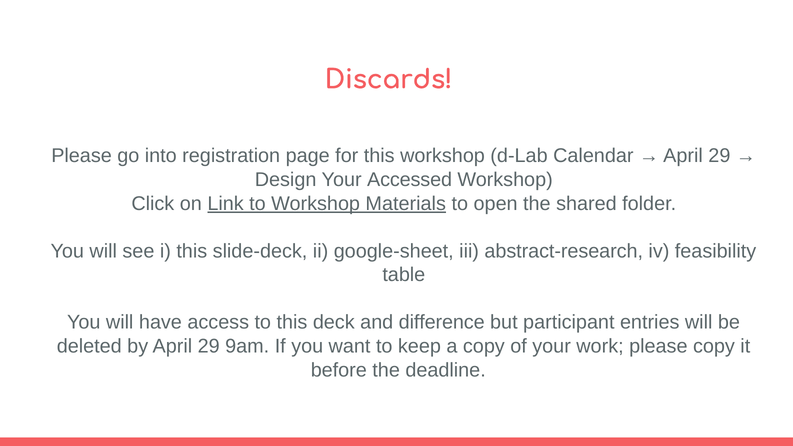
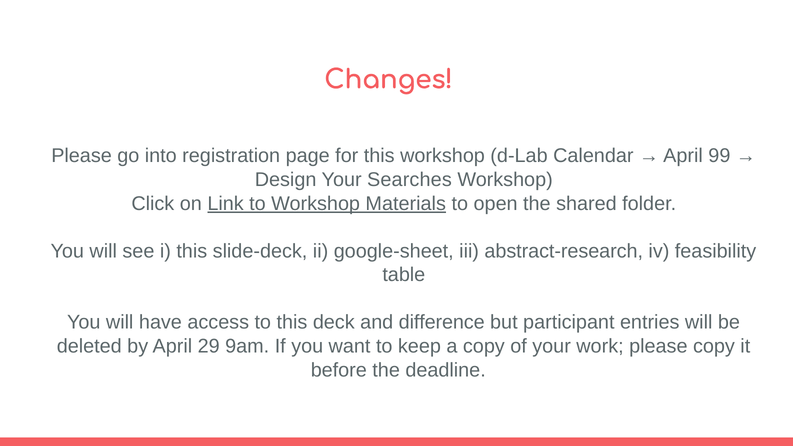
Discards: Discards -> Changes (389, 80)
29: 29 -> 99 (719, 156)
Accessed: Accessed -> Searches (409, 180)
